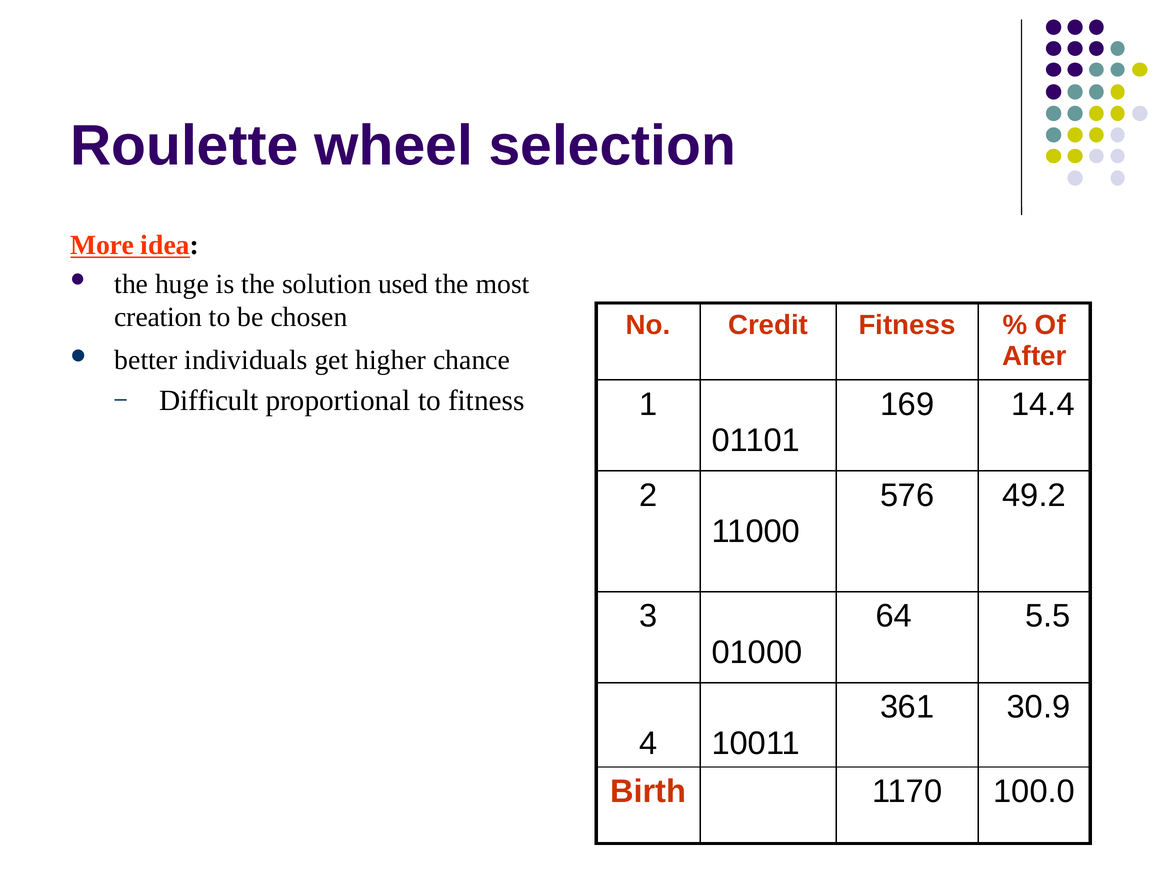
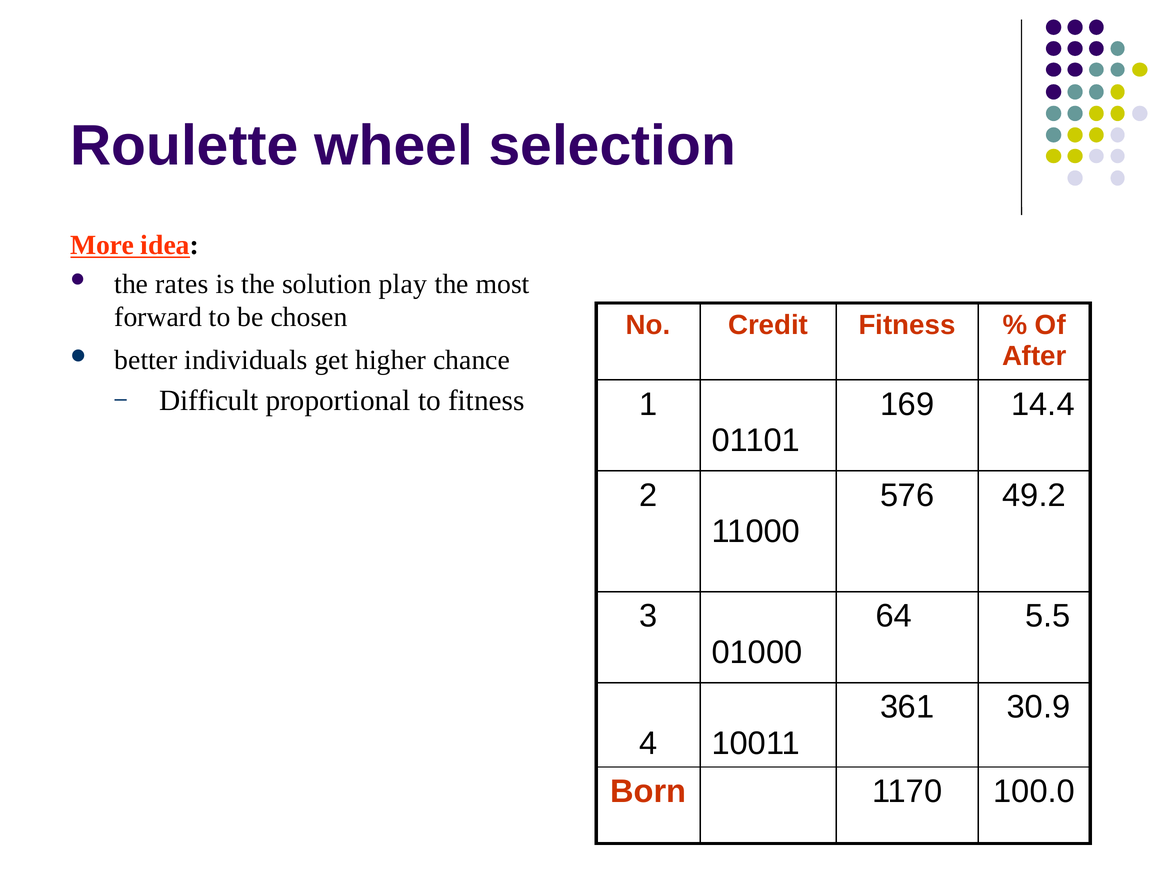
huge: huge -> rates (182, 284)
used: used -> play (403, 284)
creation: creation -> forward (158, 317)
Birth: Birth -> Born (648, 791)
